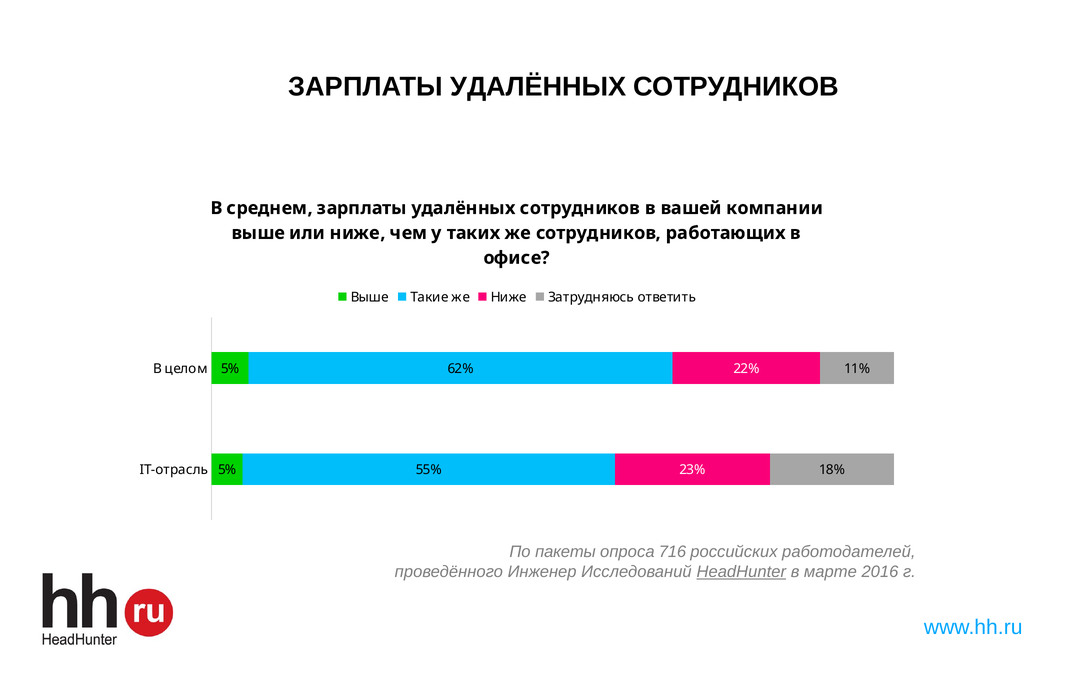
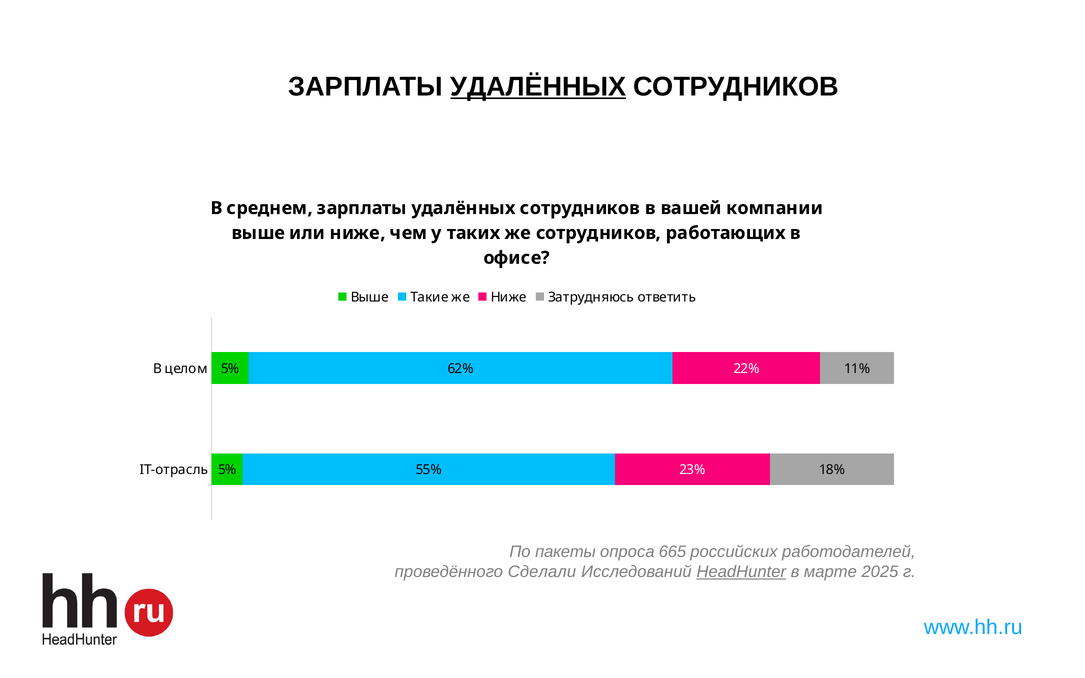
УДАЛЁННЫХ underline: none -> present (538, 87)
716: 716 -> 665 (672, 552)
Инженер: Инженер -> Сделали (542, 572)
2016: 2016 -> 2025 (880, 572)
